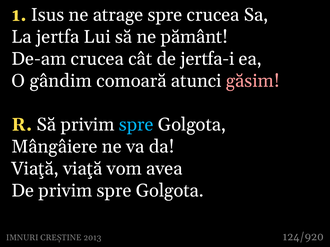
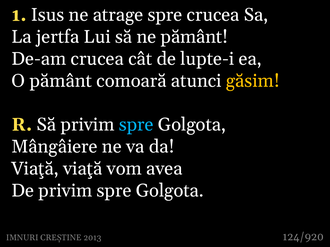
jertfa-i: jertfa-i -> lupte-i (207, 59)
O gândim: gândim -> pământ (61, 81)
găsim colour: pink -> yellow (253, 81)
